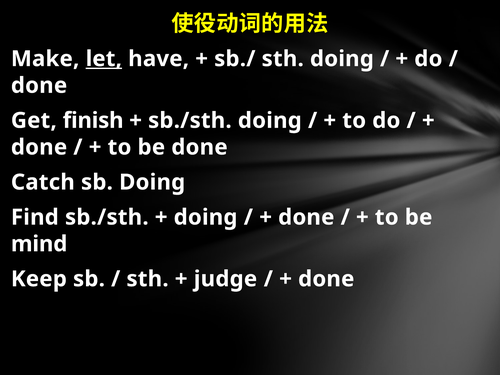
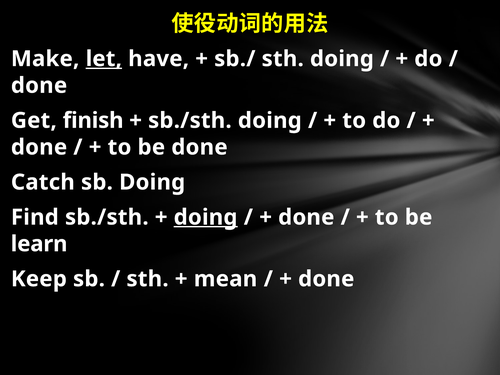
doing underline: none -> present (206, 217)
mind: mind -> learn (39, 244)
judge: judge -> mean (225, 279)
